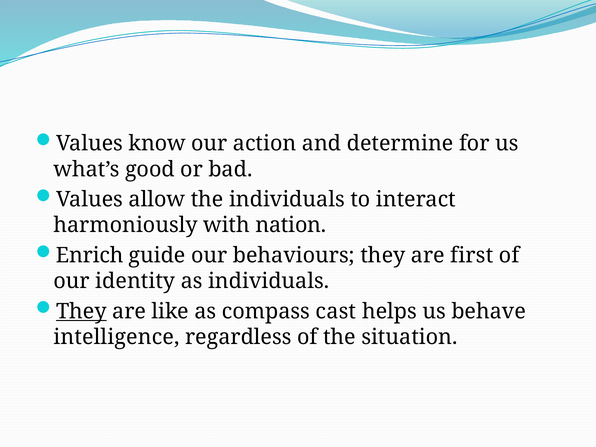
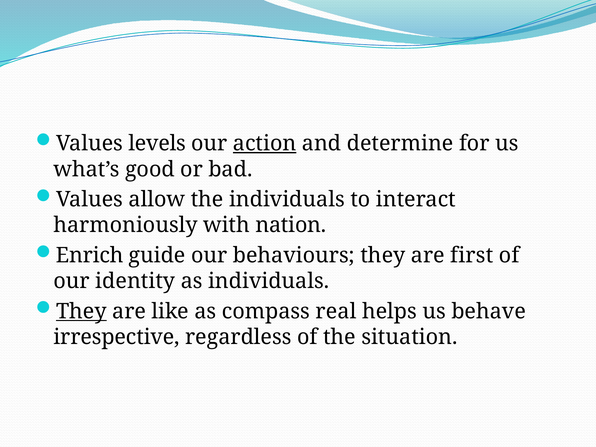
know: know -> levels (157, 143)
action underline: none -> present (265, 143)
cast: cast -> real (336, 311)
intelligence: intelligence -> irrespective (117, 337)
